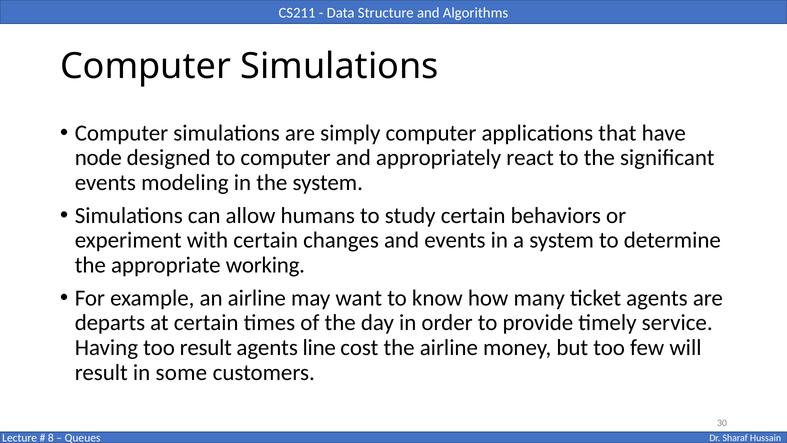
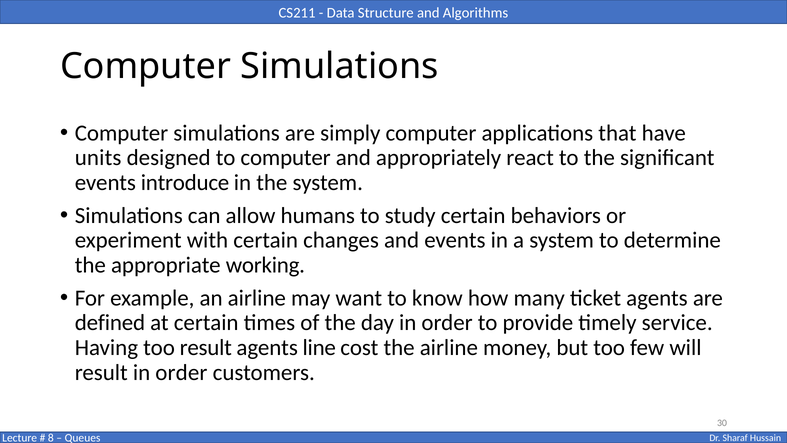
node: node -> units (98, 158)
modeling: modeling -> introduce (185, 183)
departs: departs -> defined (110, 323)
result in some: some -> order (181, 372)
